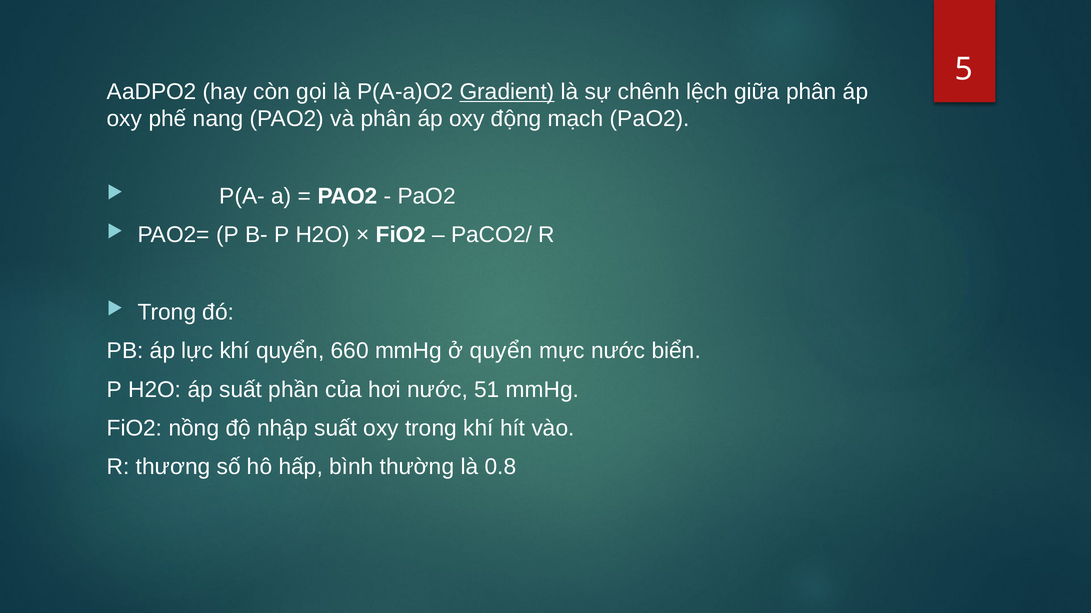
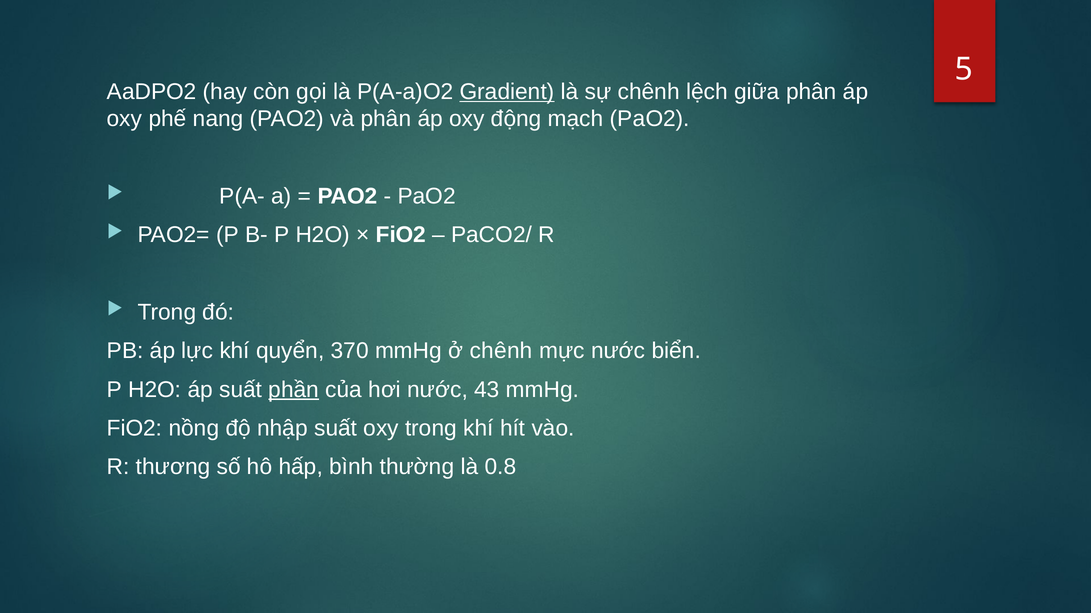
660: 660 -> 370 (350, 351)
ở quyển: quyển -> chênh (501, 351)
phần underline: none -> present (294, 390)
51: 51 -> 43 (487, 390)
